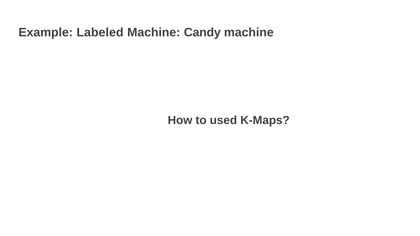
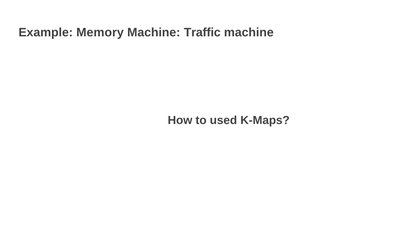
Labeled: Labeled -> Memory (100, 32)
Candy: Candy -> Traffic (202, 32)
